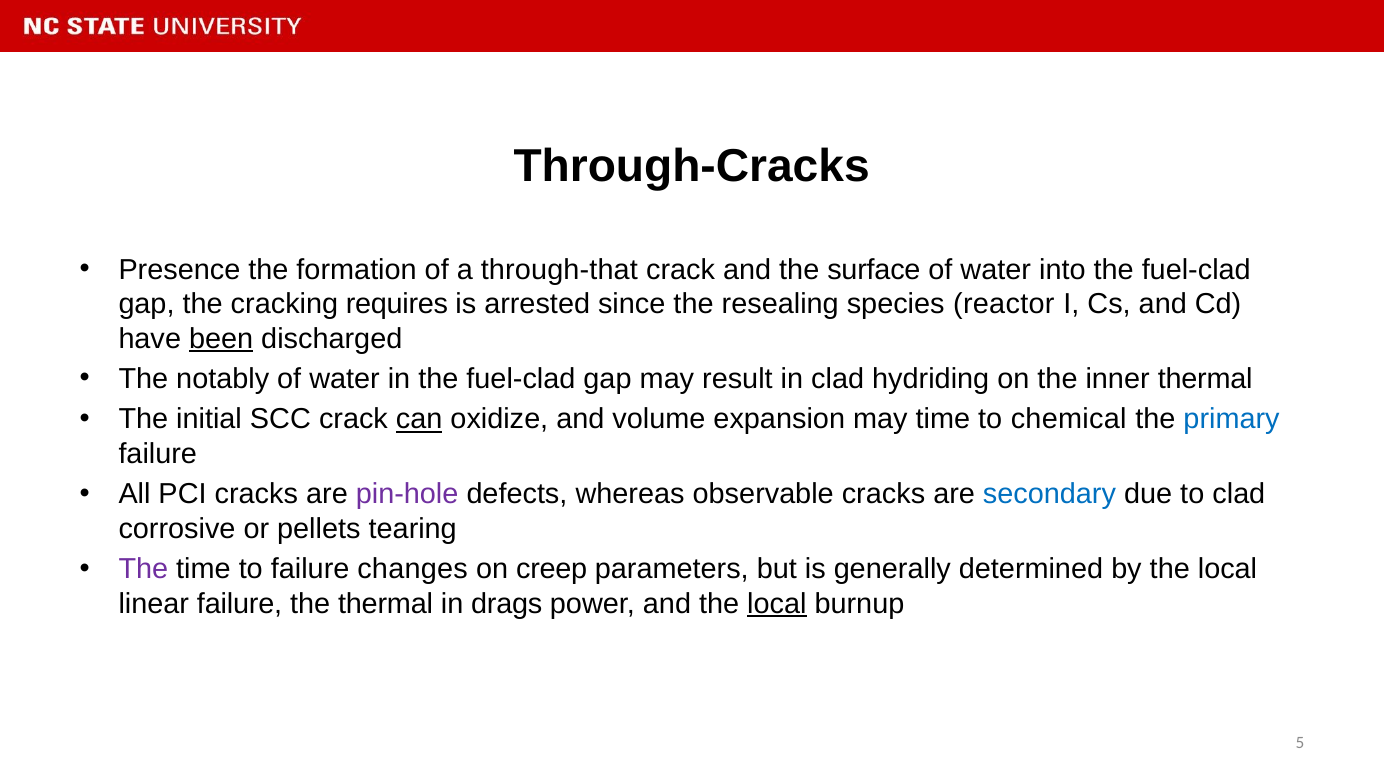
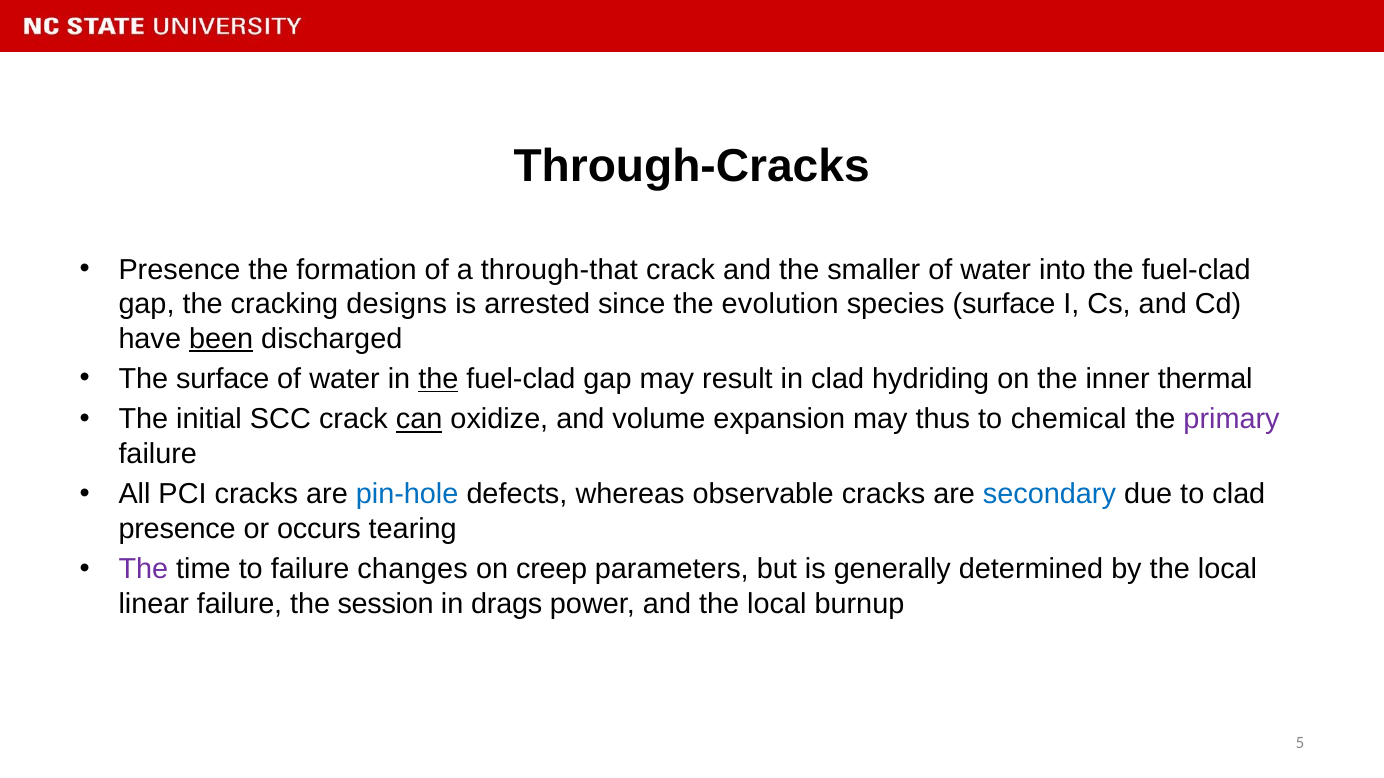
surface: surface -> smaller (874, 270)
requires: requires -> designs (397, 304)
resealing: resealing -> evolution (780, 304)
species reactor: reactor -> surface (1004, 304)
The notably: notably -> surface (223, 379)
the underline: none -> present (438, 379)
may time: time -> thus (943, 420)
primary colour: blue -> purple (1232, 420)
pin-hole colour: purple -> blue (407, 495)
corrosive: corrosive -> presence (177, 529)
pellets: pellets -> occurs (319, 529)
the thermal: thermal -> session (386, 604)
local underline: present -> none (777, 604)
